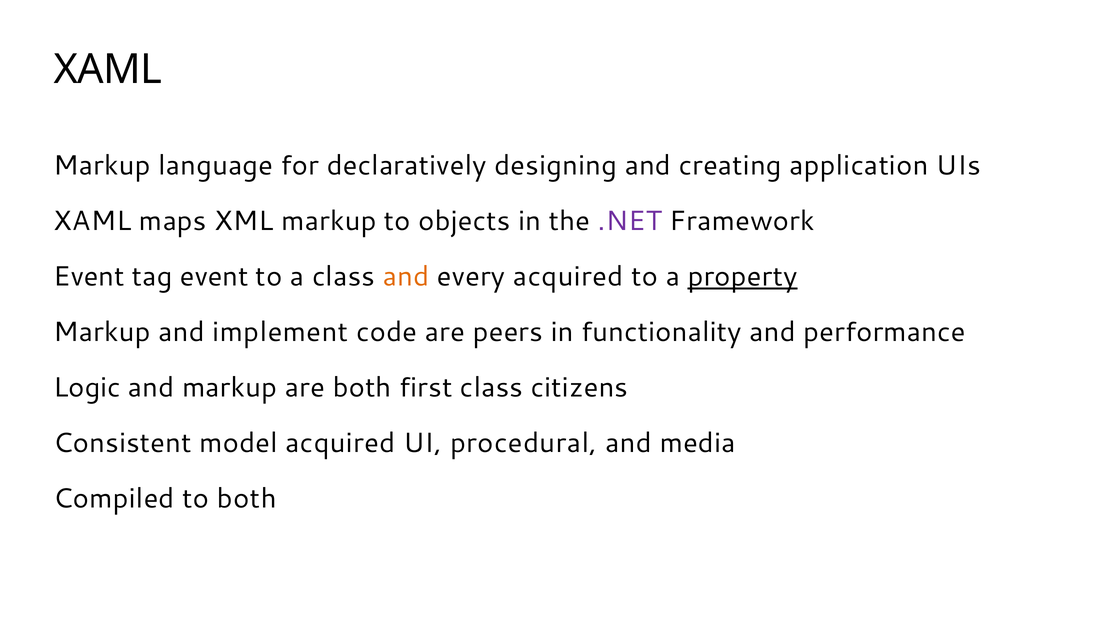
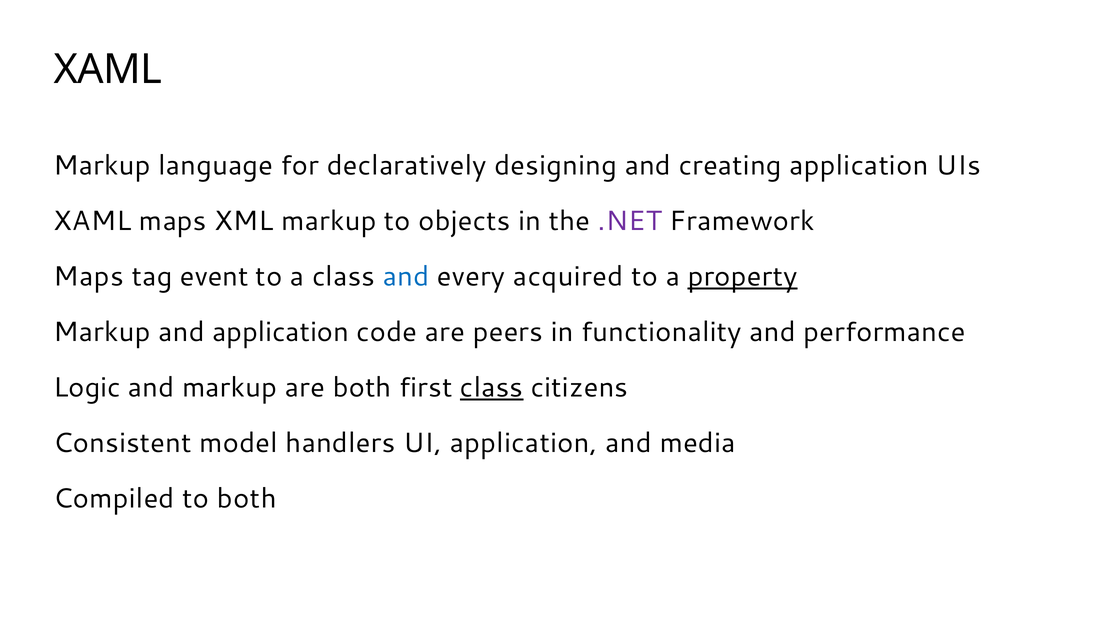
Event: Event -> Maps (89, 277)
and colour: orange -> blue (406, 277)
and implement: implement -> application (281, 332)
class underline: none -> present (492, 388)
model acquired: acquired -> handlers (340, 443)
UI procedural: procedural -> application (524, 443)
